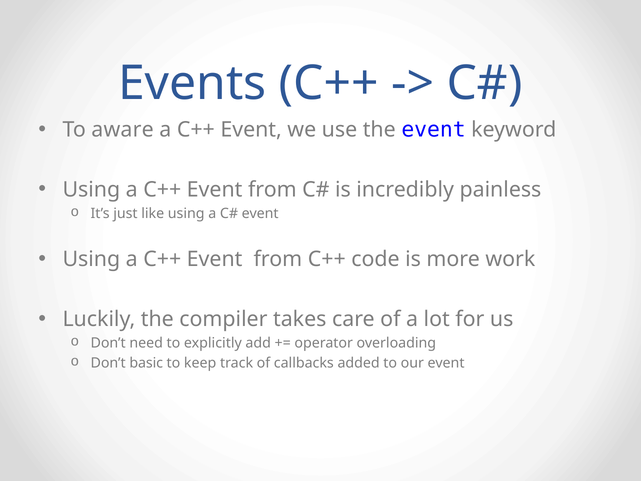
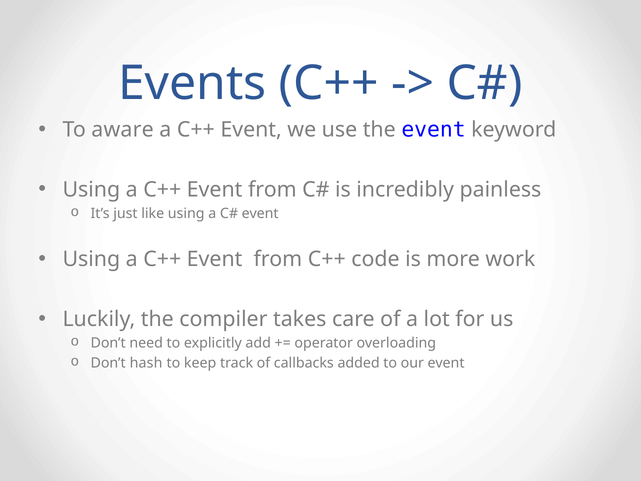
basic: basic -> hash (146, 363)
